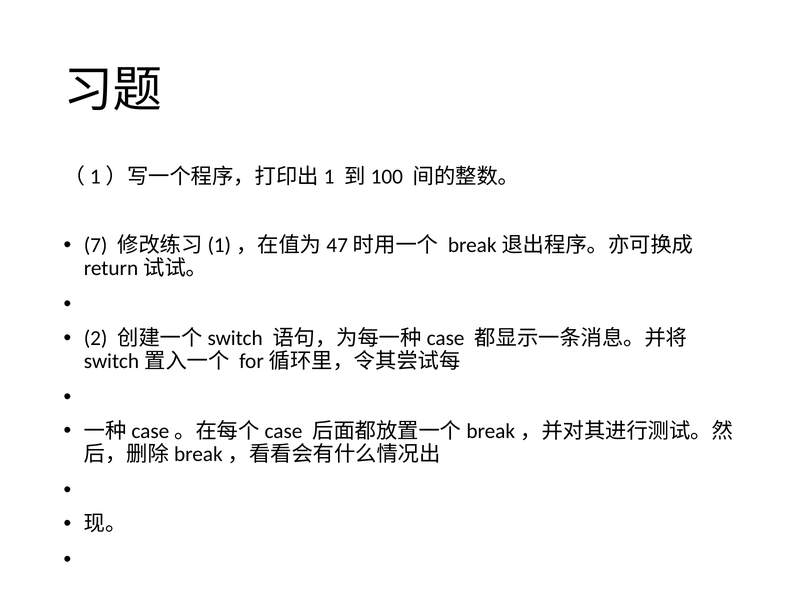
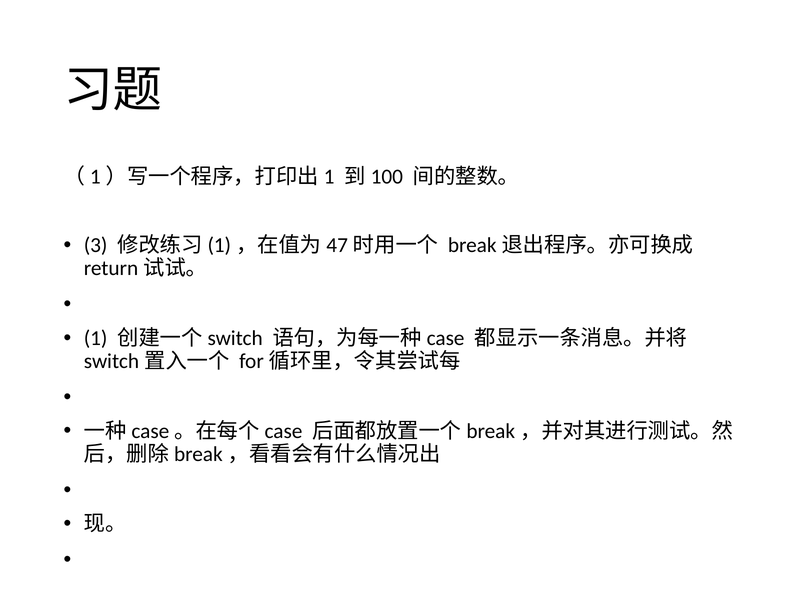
7: 7 -> 3 (96, 245)
2: 2 -> 1 (96, 338)
